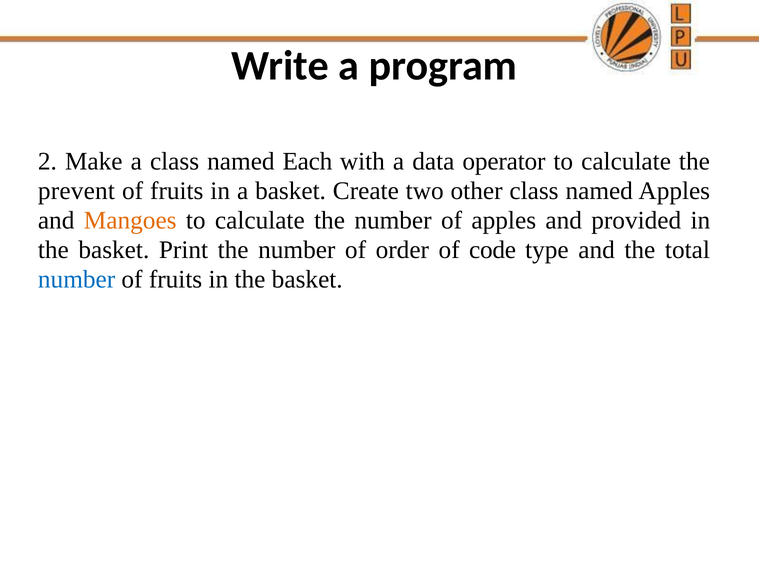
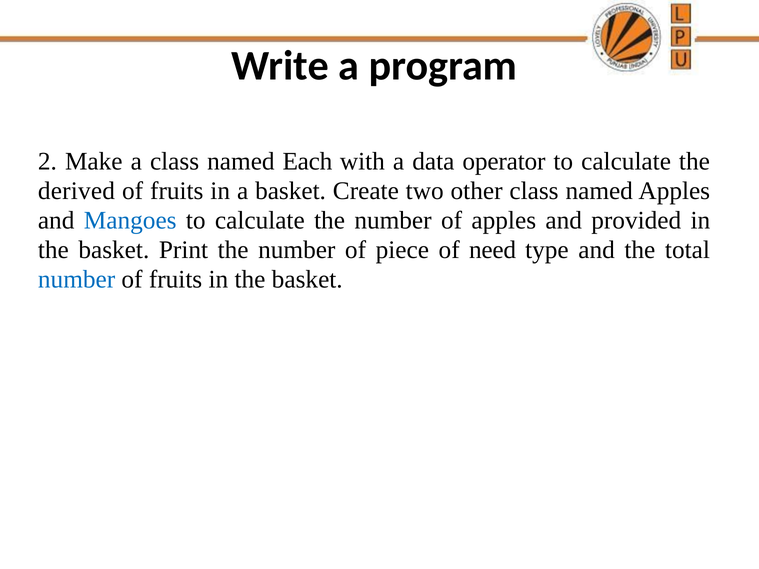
prevent: prevent -> derived (76, 191)
Mangoes colour: orange -> blue (130, 220)
order: order -> piece (402, 250)
code: code -> need (493, 250)
